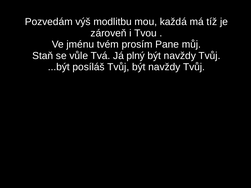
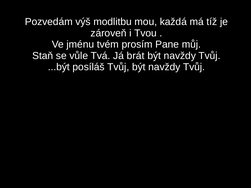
plný: plný -> brát (136, 56)
